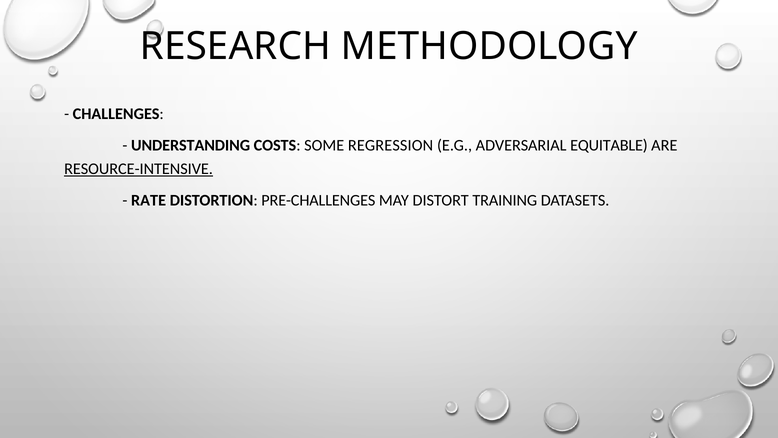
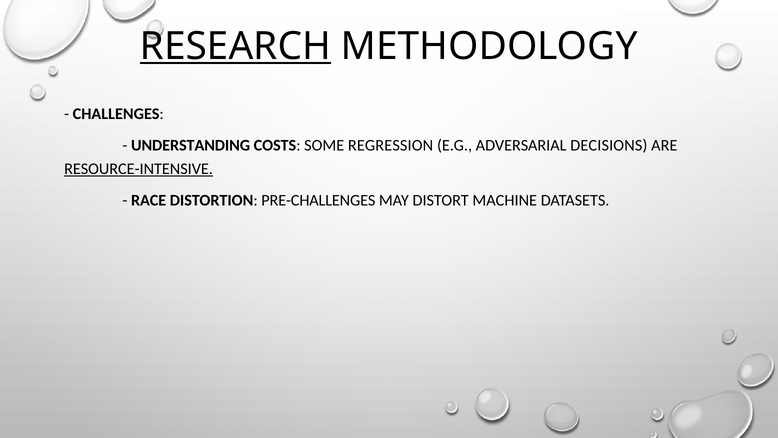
RESEARCH underline: none -> present (235, 46)
EQUITABLE: EQUITABLE -> DECISIONS (609, 145)
RATE: RATE -> RACE (149, 200)
TRAINING: TRAINING -> MACHINE (505, 200)
